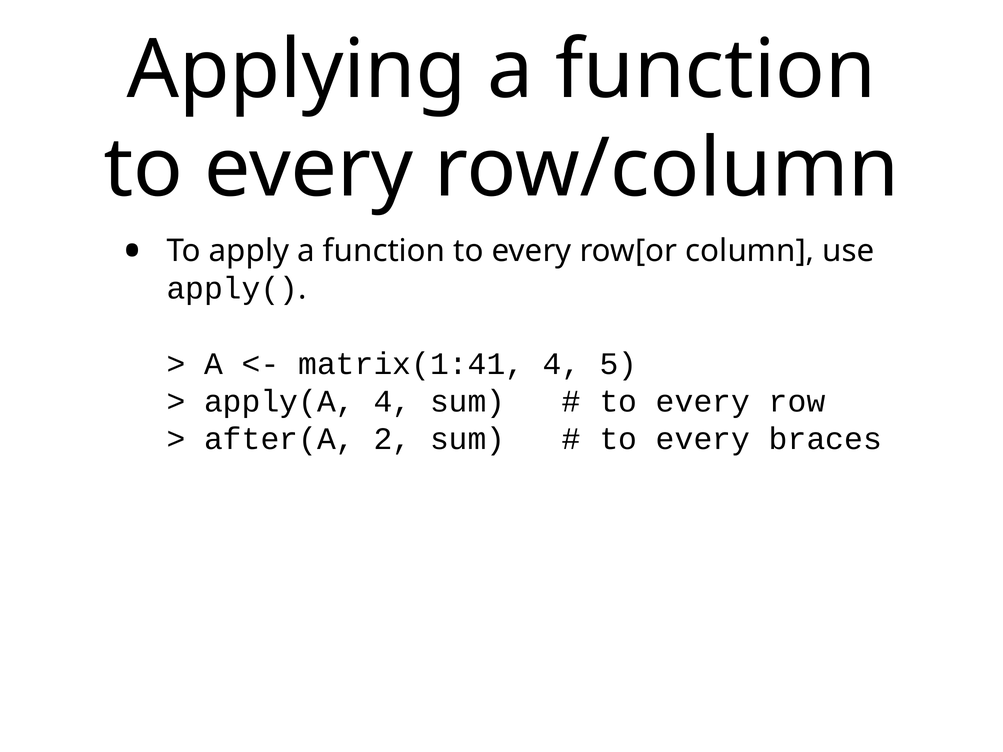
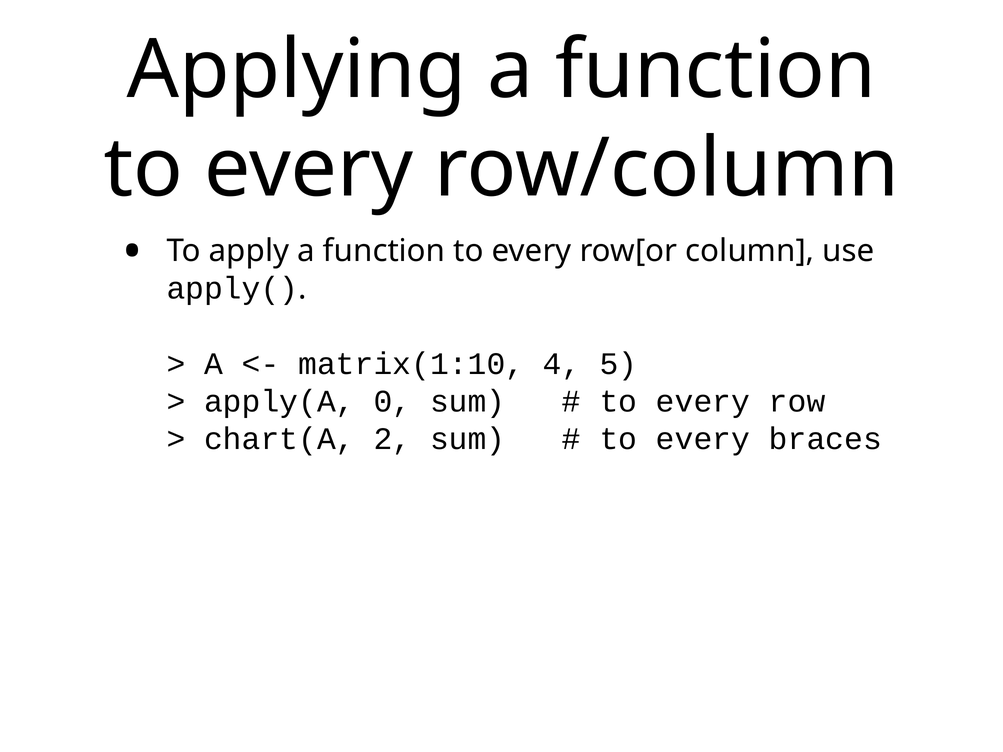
matrix(1:41: matrix(1:41 -> matrix(1:10 (411, 364)
apply(A 4: 4 -> 0 (392, 402)
after(A: after(A -> chart(A (279, 439)
